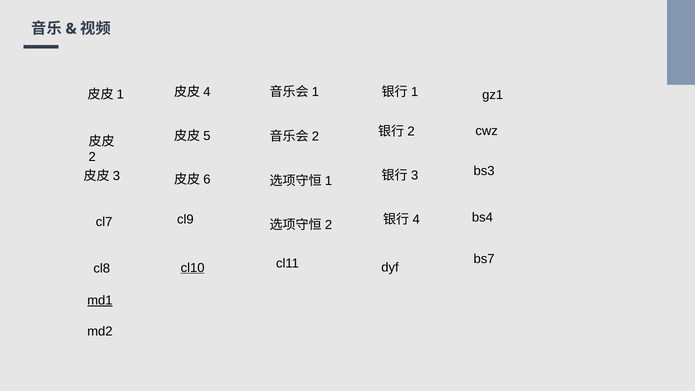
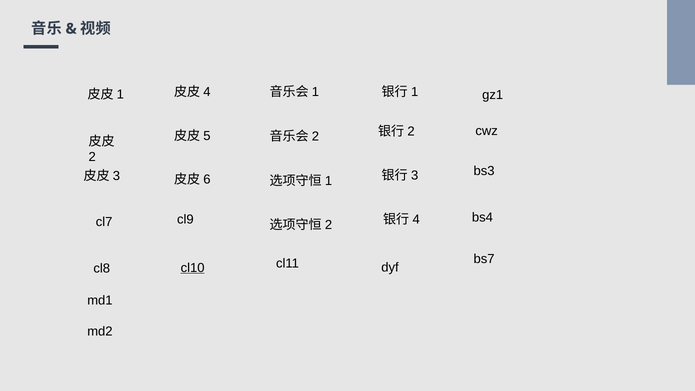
md1 underline: present -> none (100, 300)
